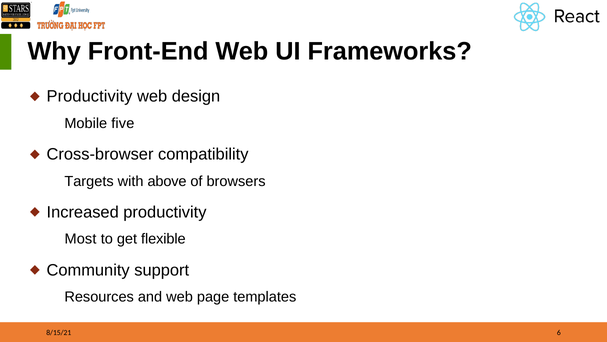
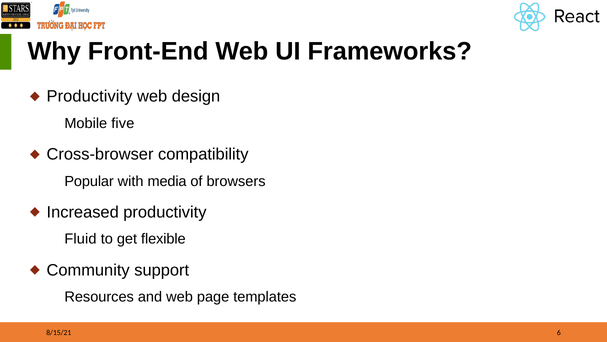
Targets: Targets -> Popular (89, 181)
above: above -> media (167, 181)
Most: Most -> Fluid (80, 239)
